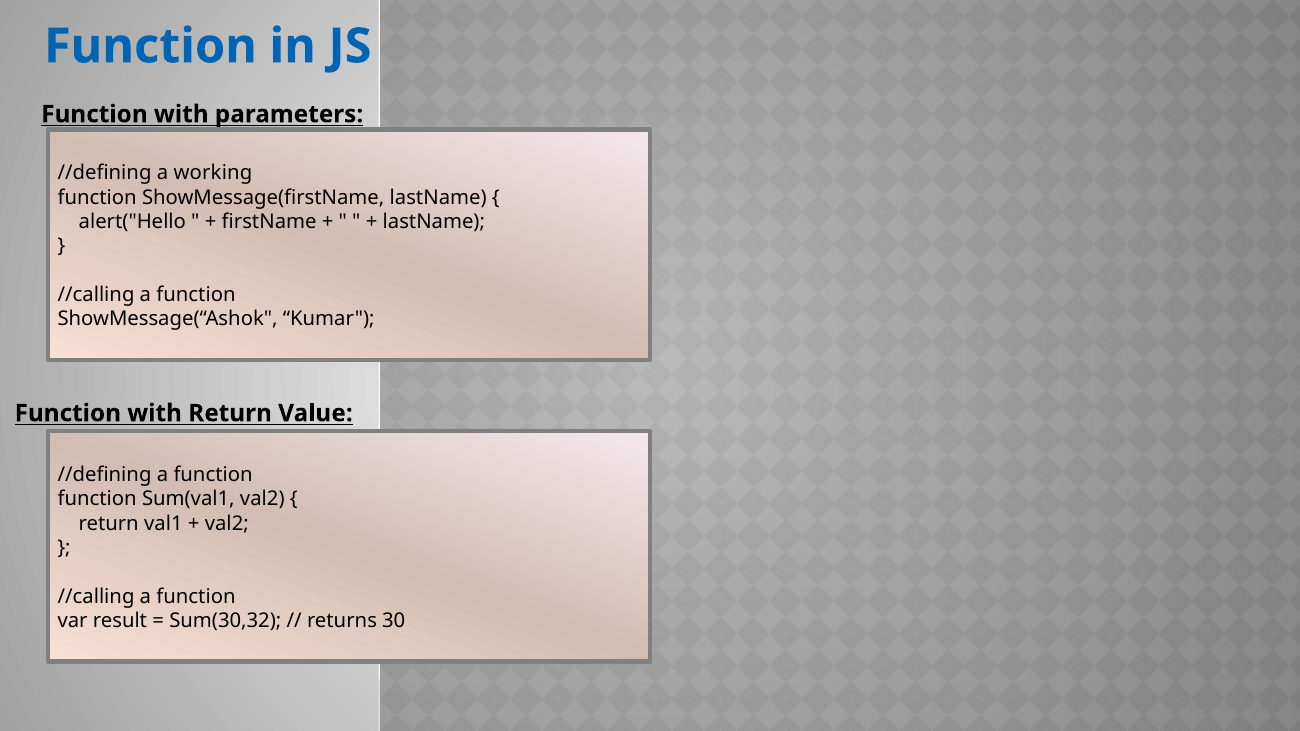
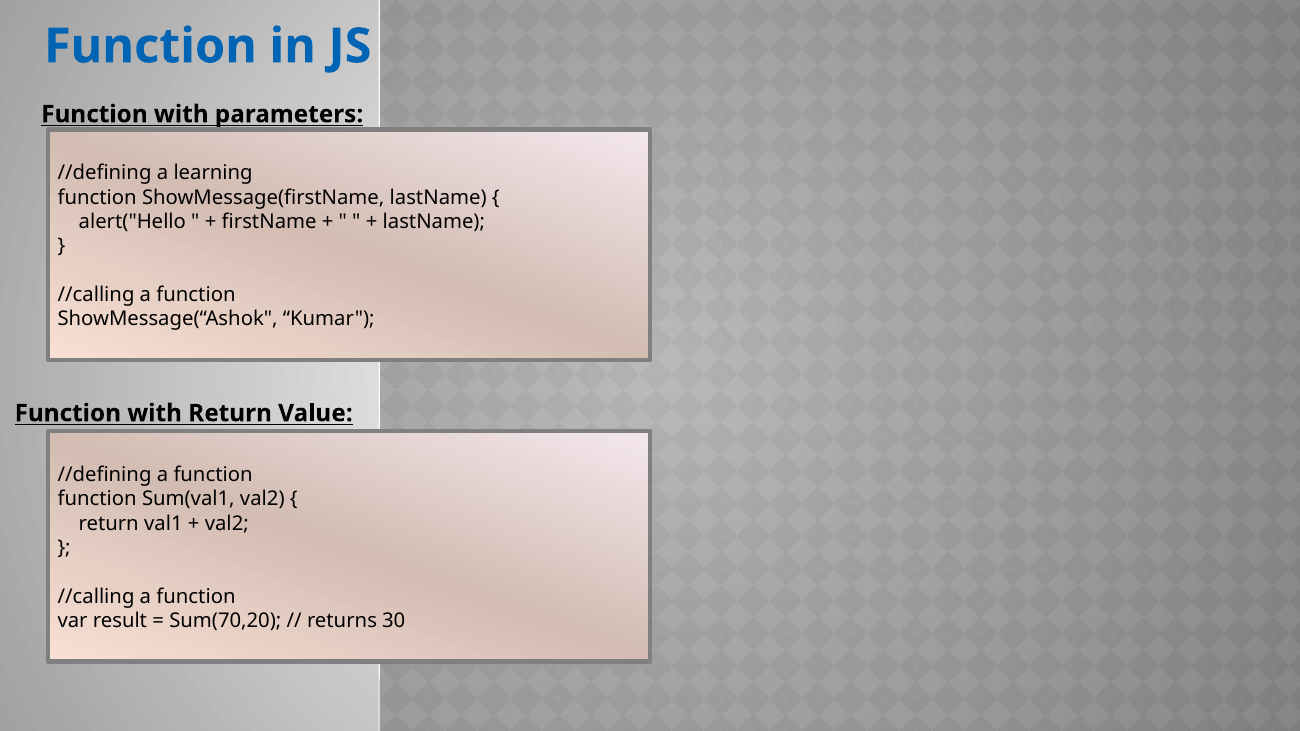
working: working -> learning (213, 173)
Sum(30,32: Sum(30,32 -> Sum(70,20 (225, 621)
